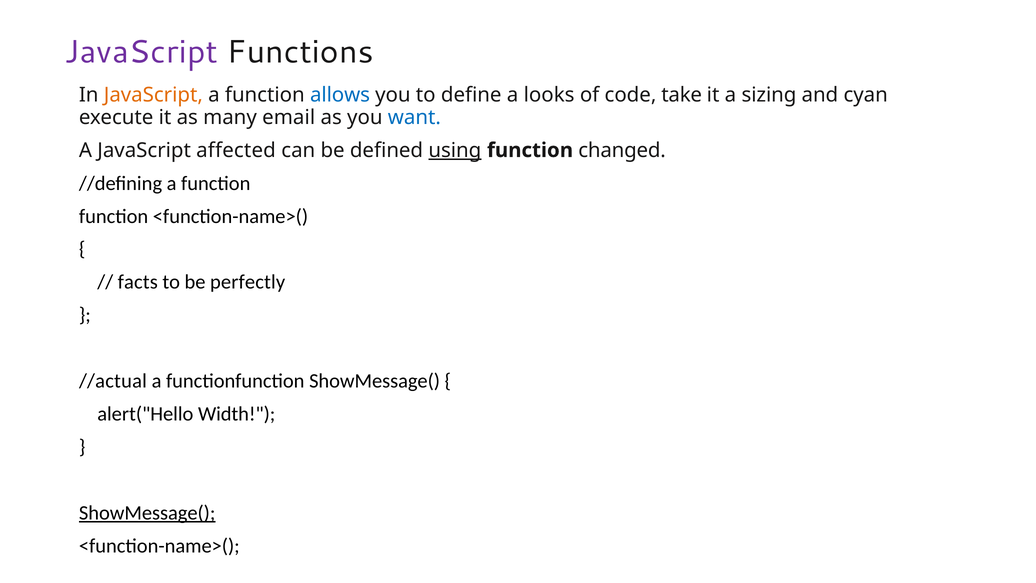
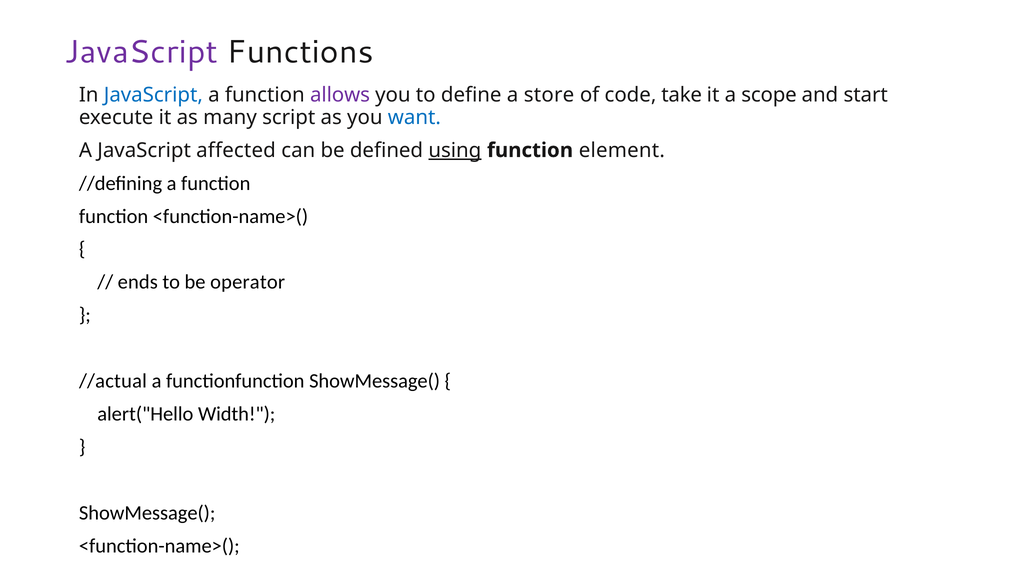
JavaScript colour: orange -> blue (153, 95)
allows colour: blue -> purple (340, 95)
looks: looks -> store (549, 95)
sizing: sizing -> scope (769, 95)
cyan: cyan -> start (866, 95)
email: email -> script (289, 117)
changed: changed -> element (622, 150)
facts: facts -> ends (138, 282)
perfectly: perfectly -> operator (248, 282)
ShowMessage( underline: present -> none (147, 513)
